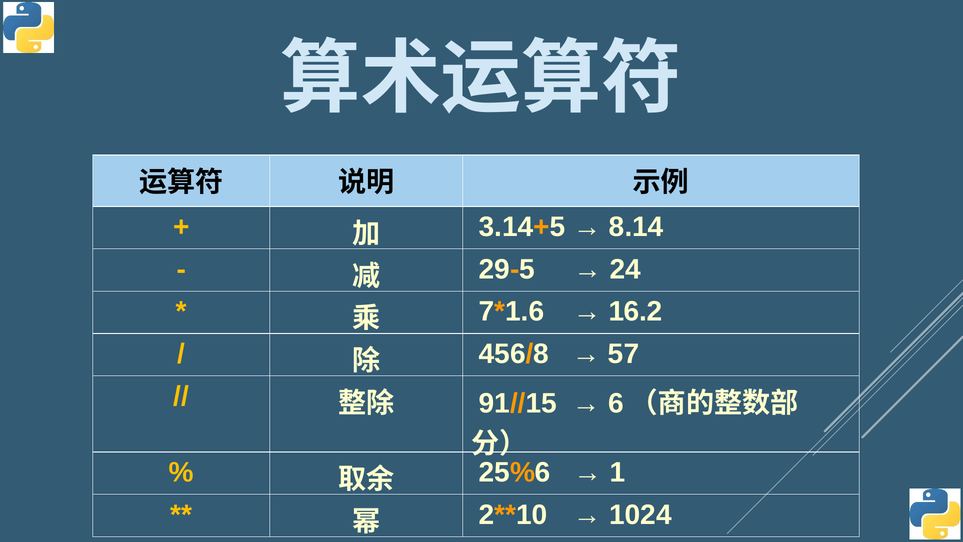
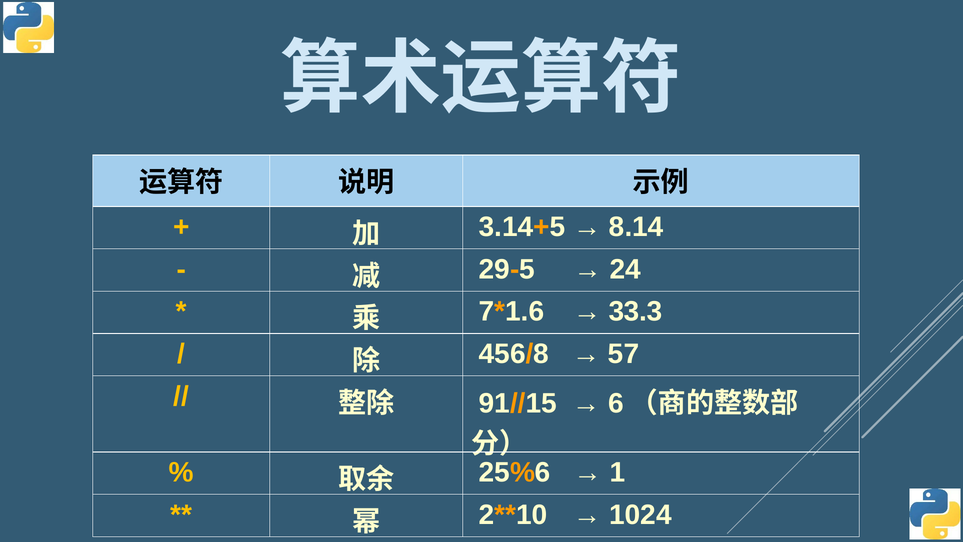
16.2: 16.2 -> 33.3 (636, 311)
